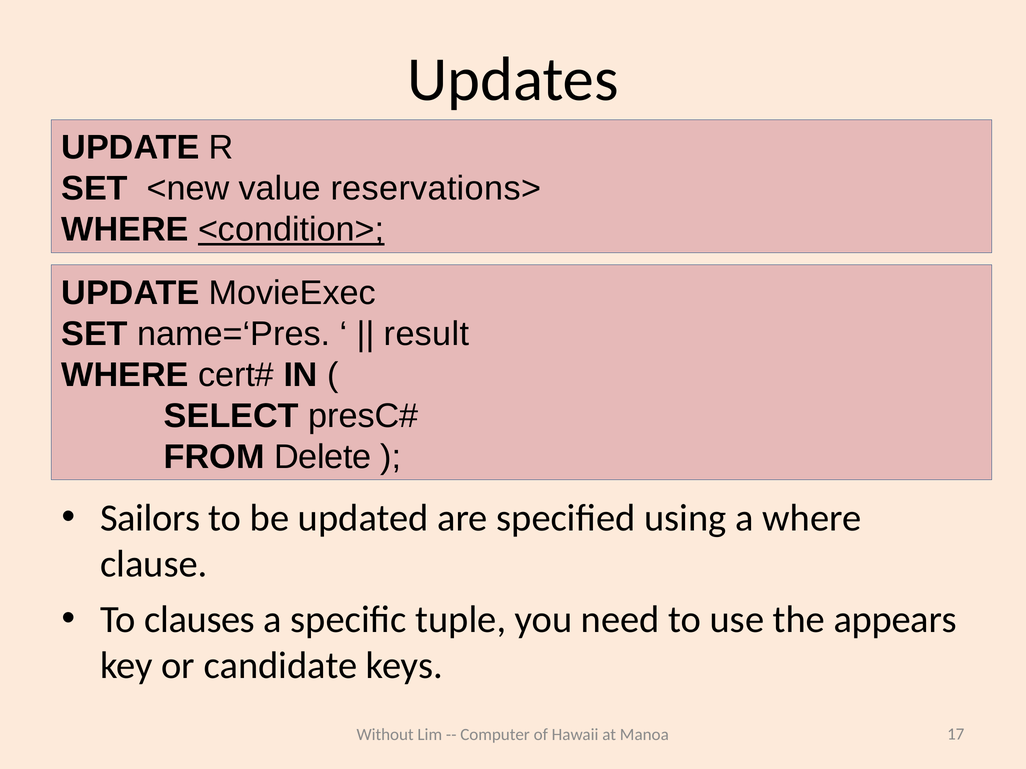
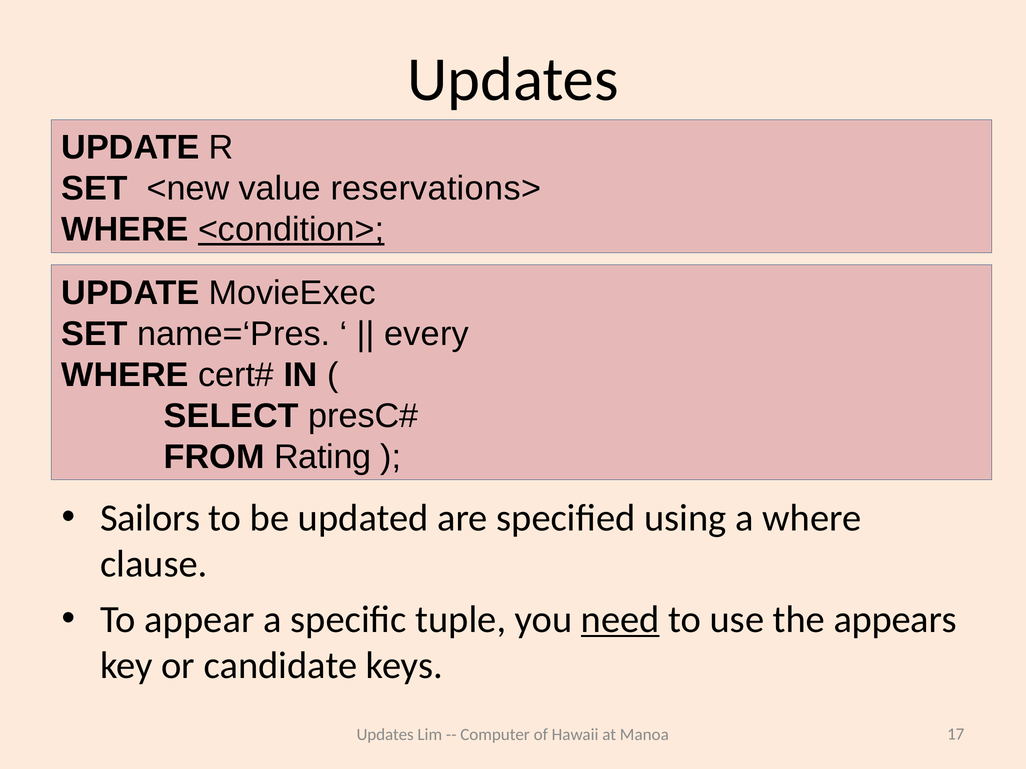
result: result -> every (427, 334)
Delete: Delete -> Rating (323, 457)
clauses: clauses -> appear (199, 620)
need underline: none -> present (620, 620)
Without: Without -> Updates (385, 735)
